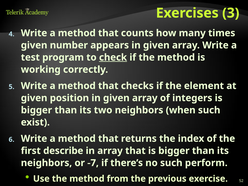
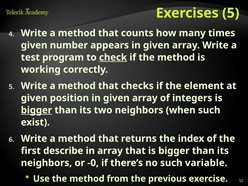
Exercises 3: 3 -> 5 (231, 13)
bigger underline: none -> present (36, 110)
-7: -7 -> -0 (93, 163)
perform: perform -> variable (206, 163)
